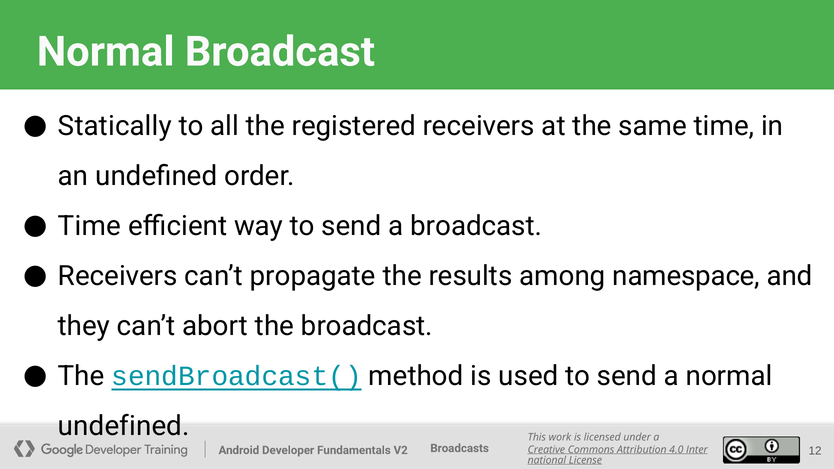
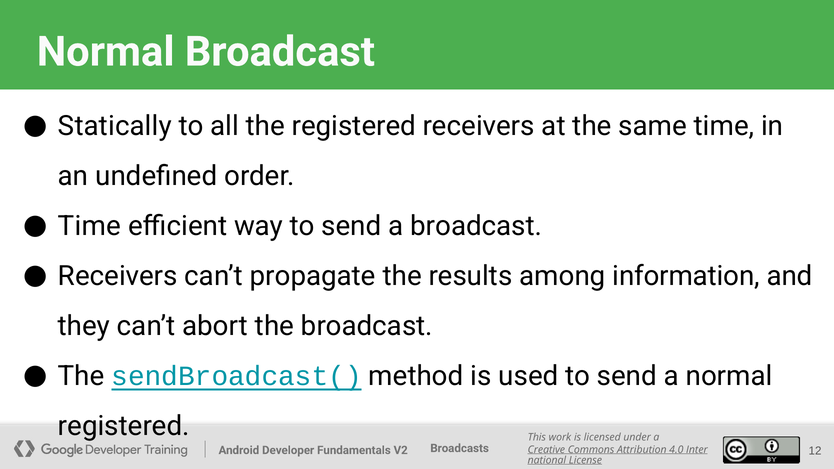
namespace: namespace -> information (686, 276)
undefined: undefined -> registered (124, 426)
